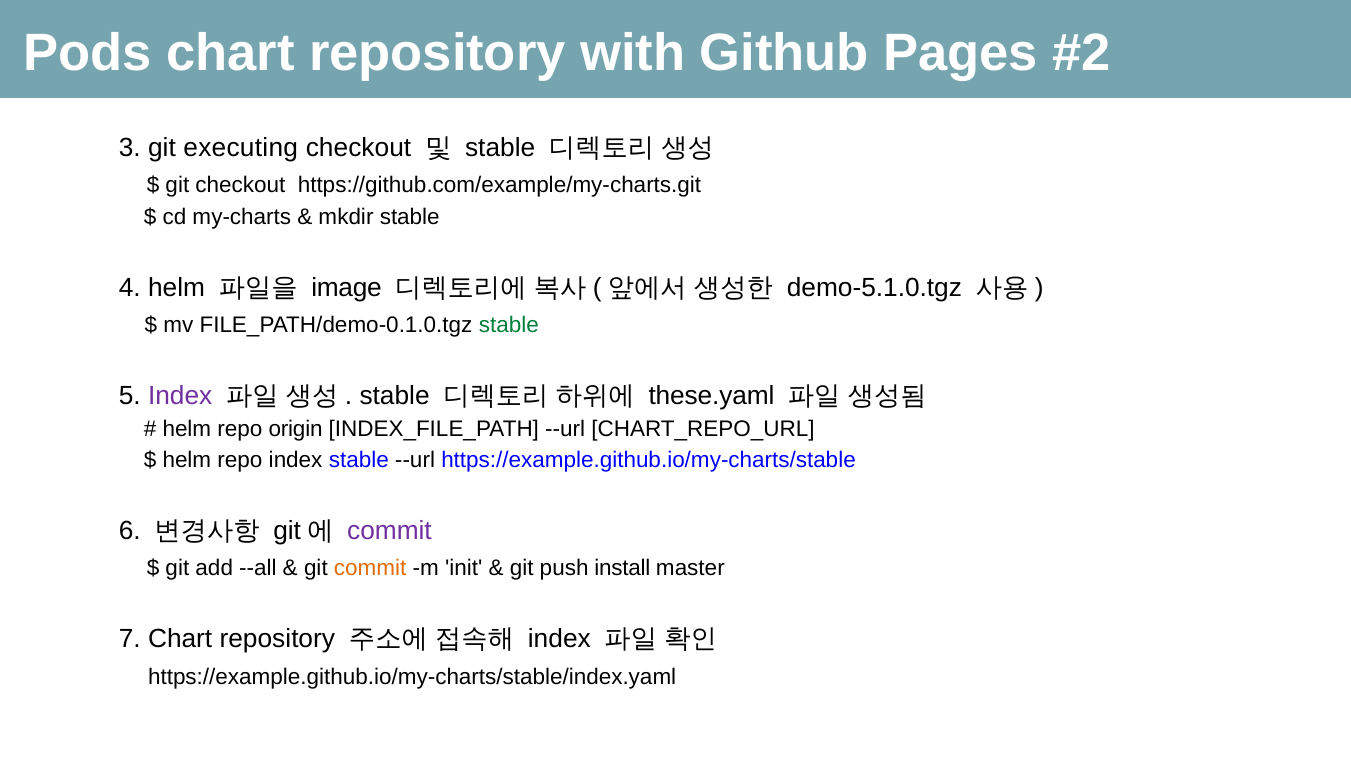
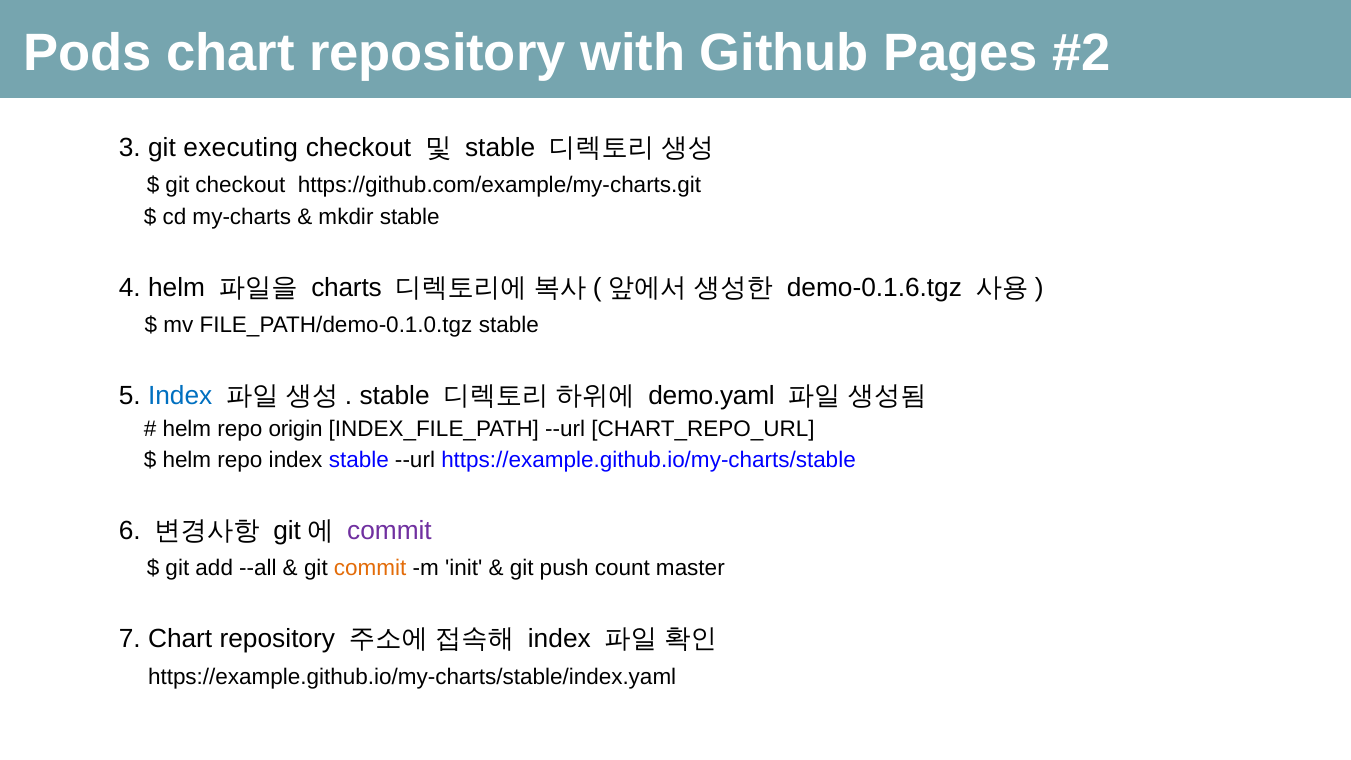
image: image -> charts (347, 287)
demo-5.1.0.tgz: demo-5.1.0.tgz -> demo-0.1.6.tgz (874, 287)
stable colour: green -> black (509, 325)
Index colour: purple -> blue (180, 396)
these.yaml: these.yaml -> demo.yaml (712, 396)
install: install -> count (622, 568)
